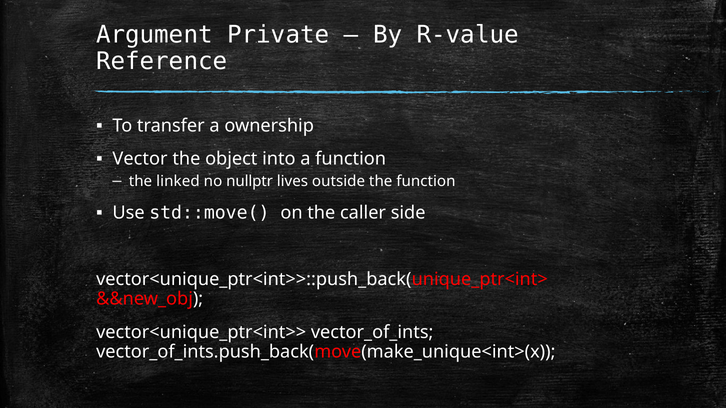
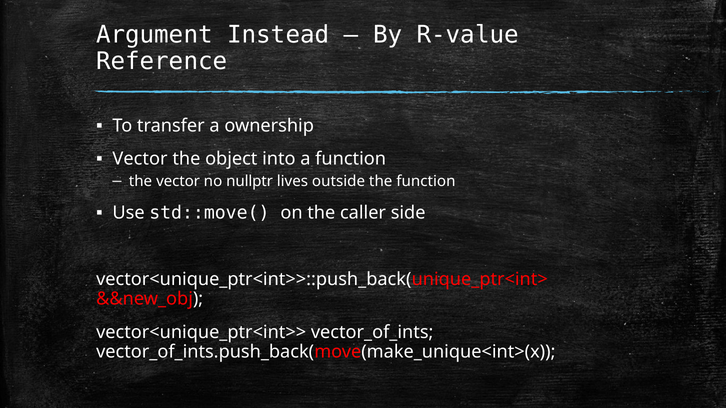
Private: Private -> Instead (278, 35)
the linked: linked -> vector (178, 182)
